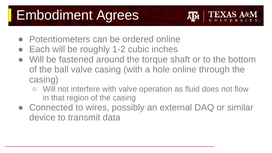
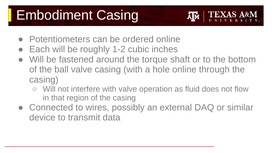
Embodiment Agrees: Agrees -> Casing (118, 15)
